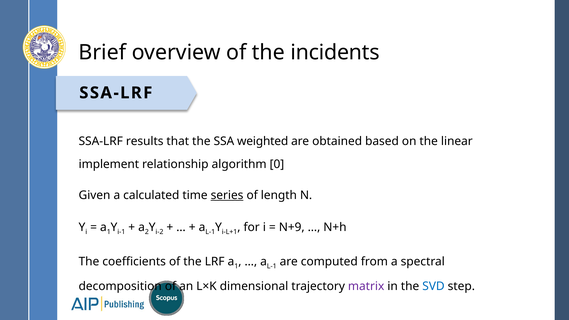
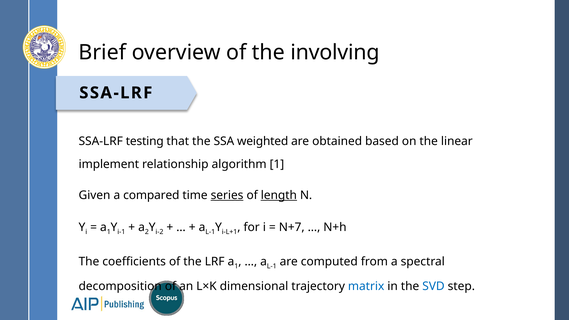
incidents: incidents -> involving (335, 52)
results: results -> testing (145, 141)
algorithm 0: 0 -> 1 (277, 164)
calculated: calculated -> compared (151, 195)
length underline: none -> present (279, 195)
N+9: N+9 -> N+7 (292, 227)
matrix colour: purple -> blue (366, 286)
